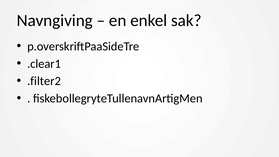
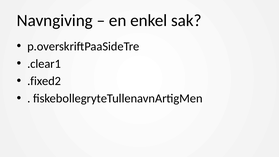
.filter2: .filter2 -> .fixed2 (44, 81)
